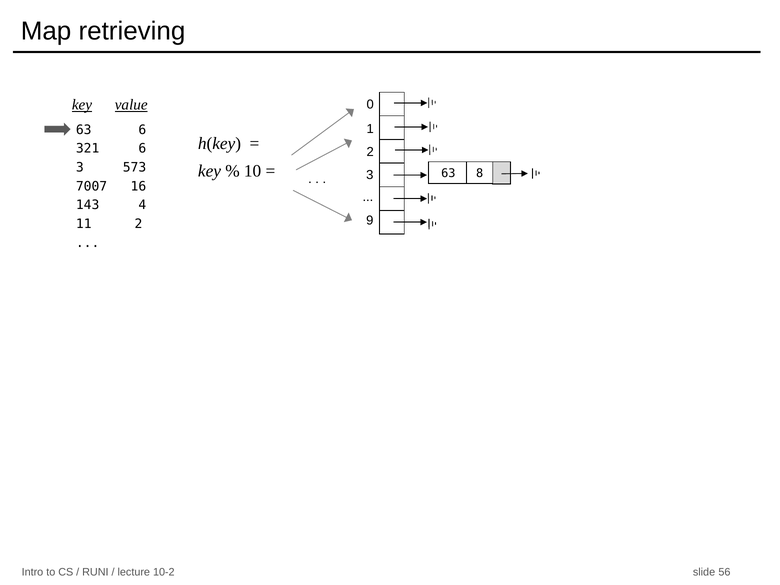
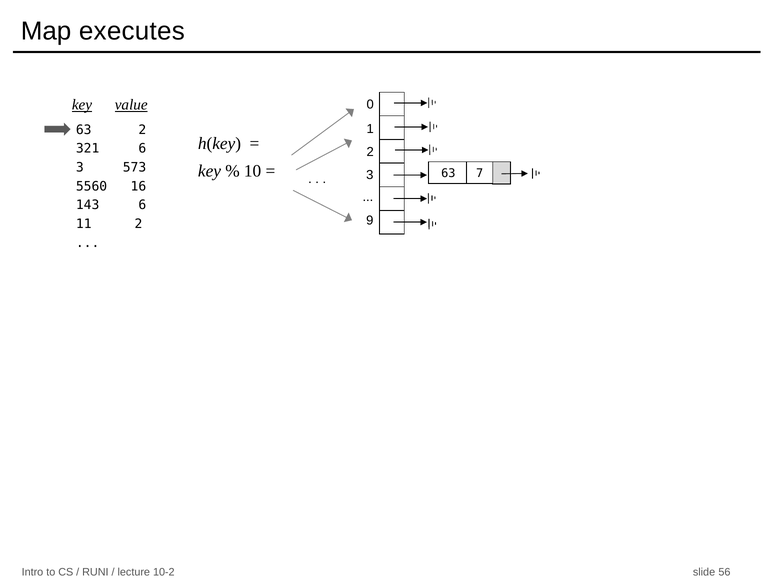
retrieving: retrieving -> executes (132, 31)
63 6: 6 -> 2 (142, 130)
8: 8 -> 7 (480, 173)
7007: 7007 -> 5560 (92, 186)
143 4: 4 -> 6 (142, 205)
